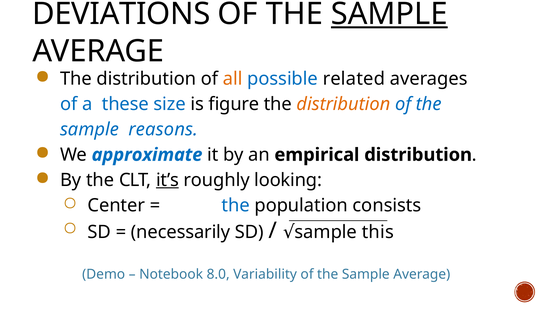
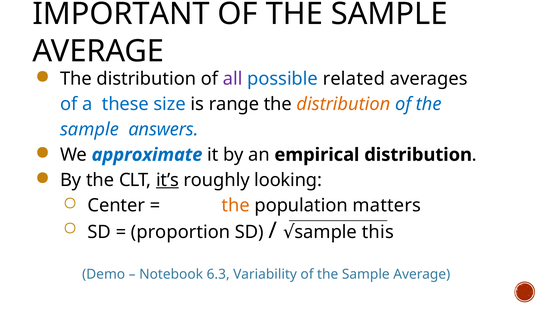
DEVIATIONS: DEVIATIONS -> IMPORTANT (121, 14)
SAMPLE underline: present -> none (389, 14)
all colour: orange -> purple (233, 79)
figure: figure -> range (234, 104)
reasons: reasons -> answers (163, 129)
the colour: blue -> orange (236, 205)
consists: consists -> matters (387, 205)
necessarily: necessarily -> proportion (181, 232)
8.0: 8.0 -> 6.3 (218, 274)
